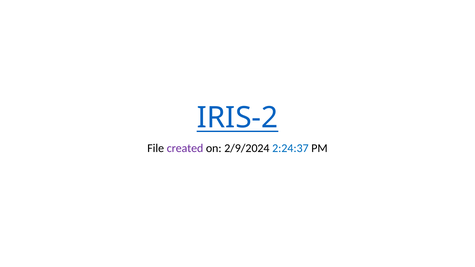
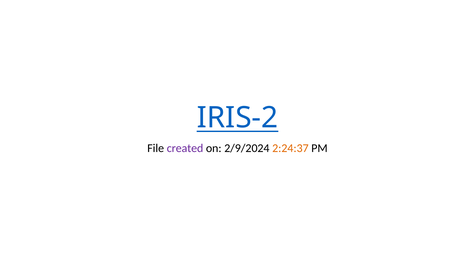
2:24:37 colour: blue -> orange (290, 148)
